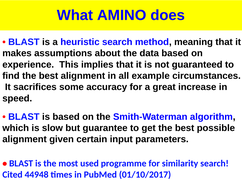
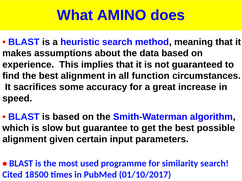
example: example -> function (151, 76)
44948: 44948 -> 18500 (37, 175)
